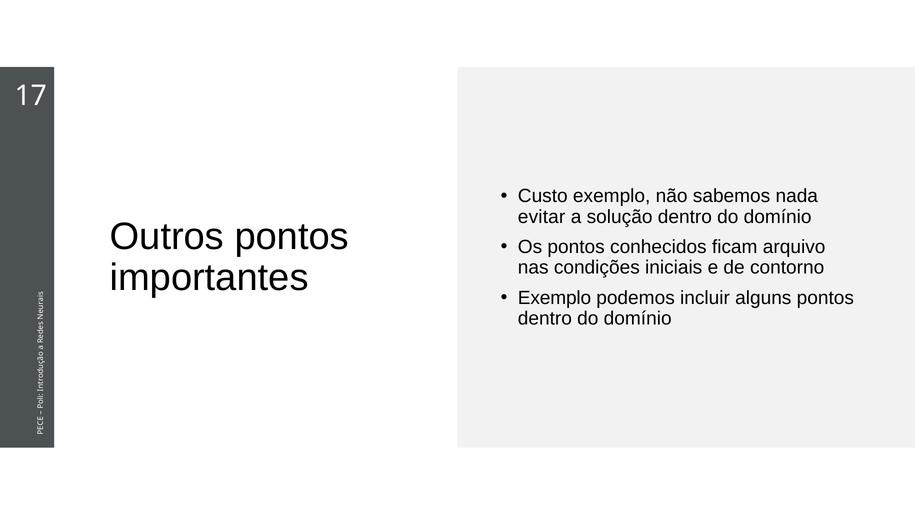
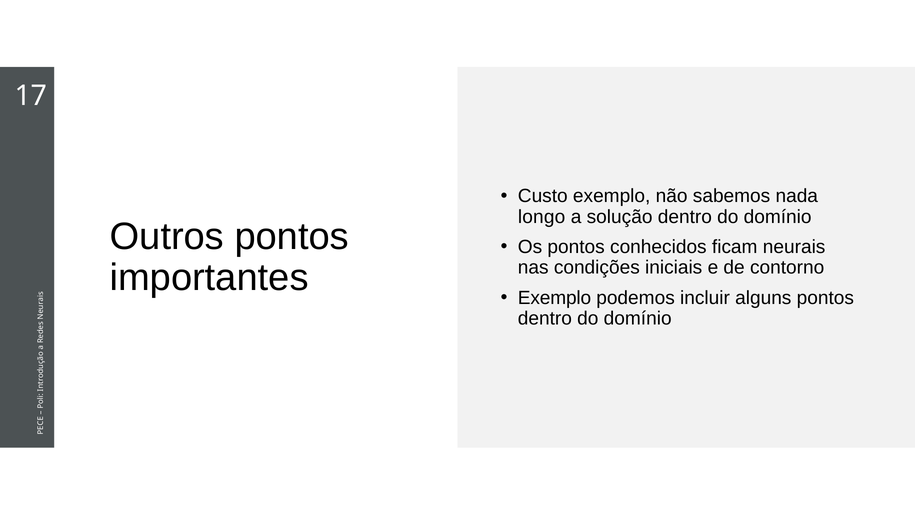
evitar: evitar -> longo (542, 217)
arquivo: arquivo -> neurais (794, 247)
